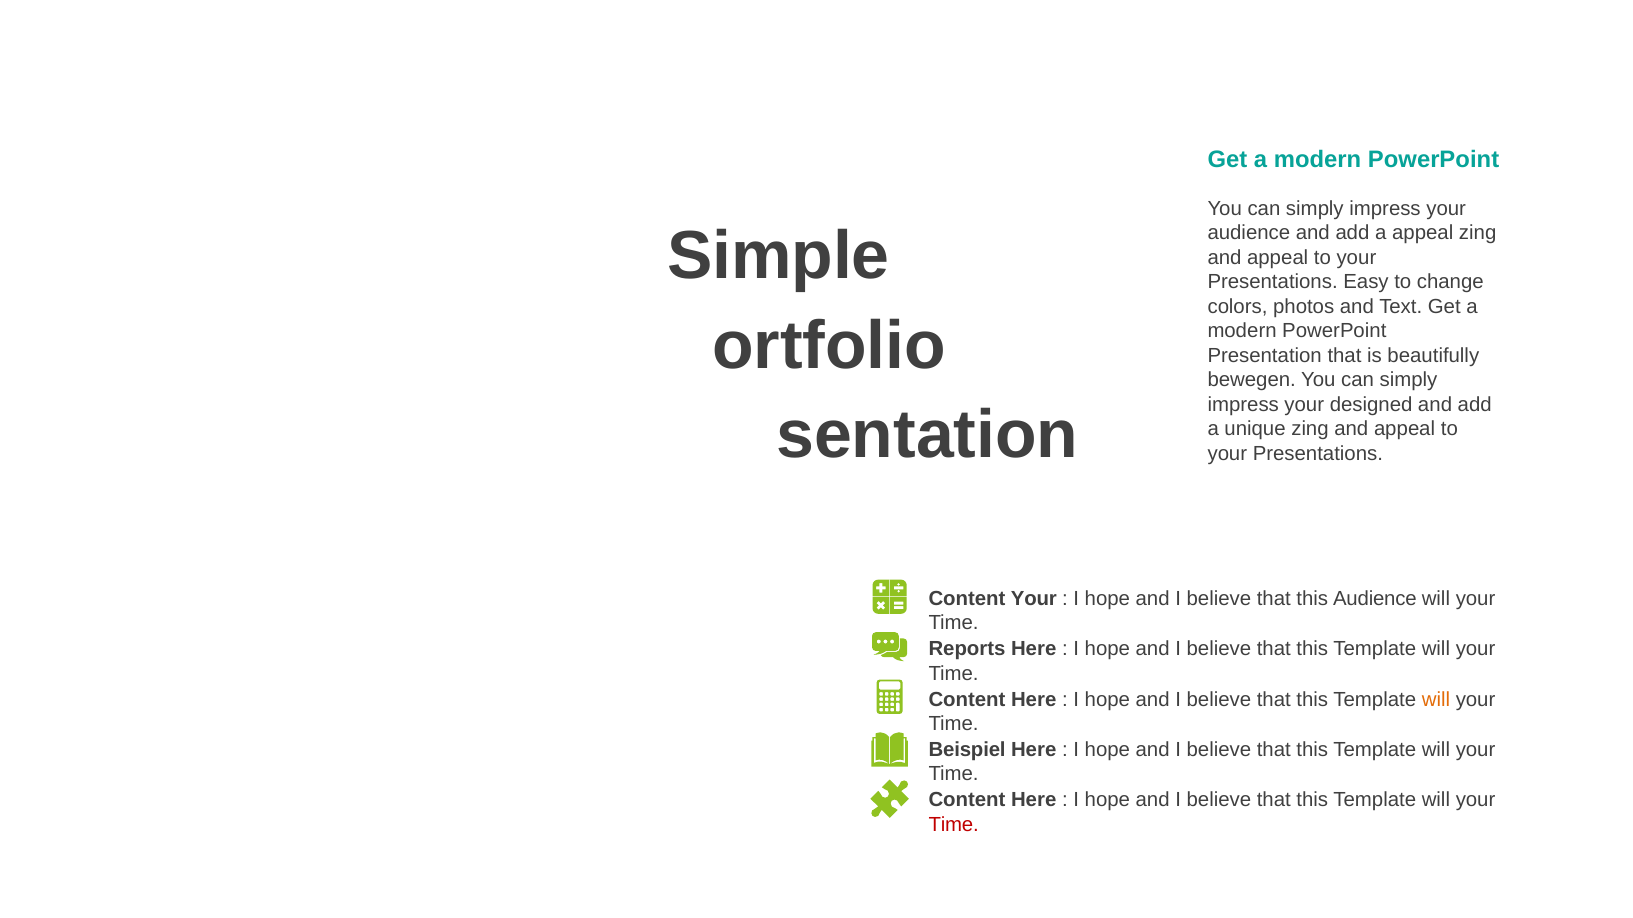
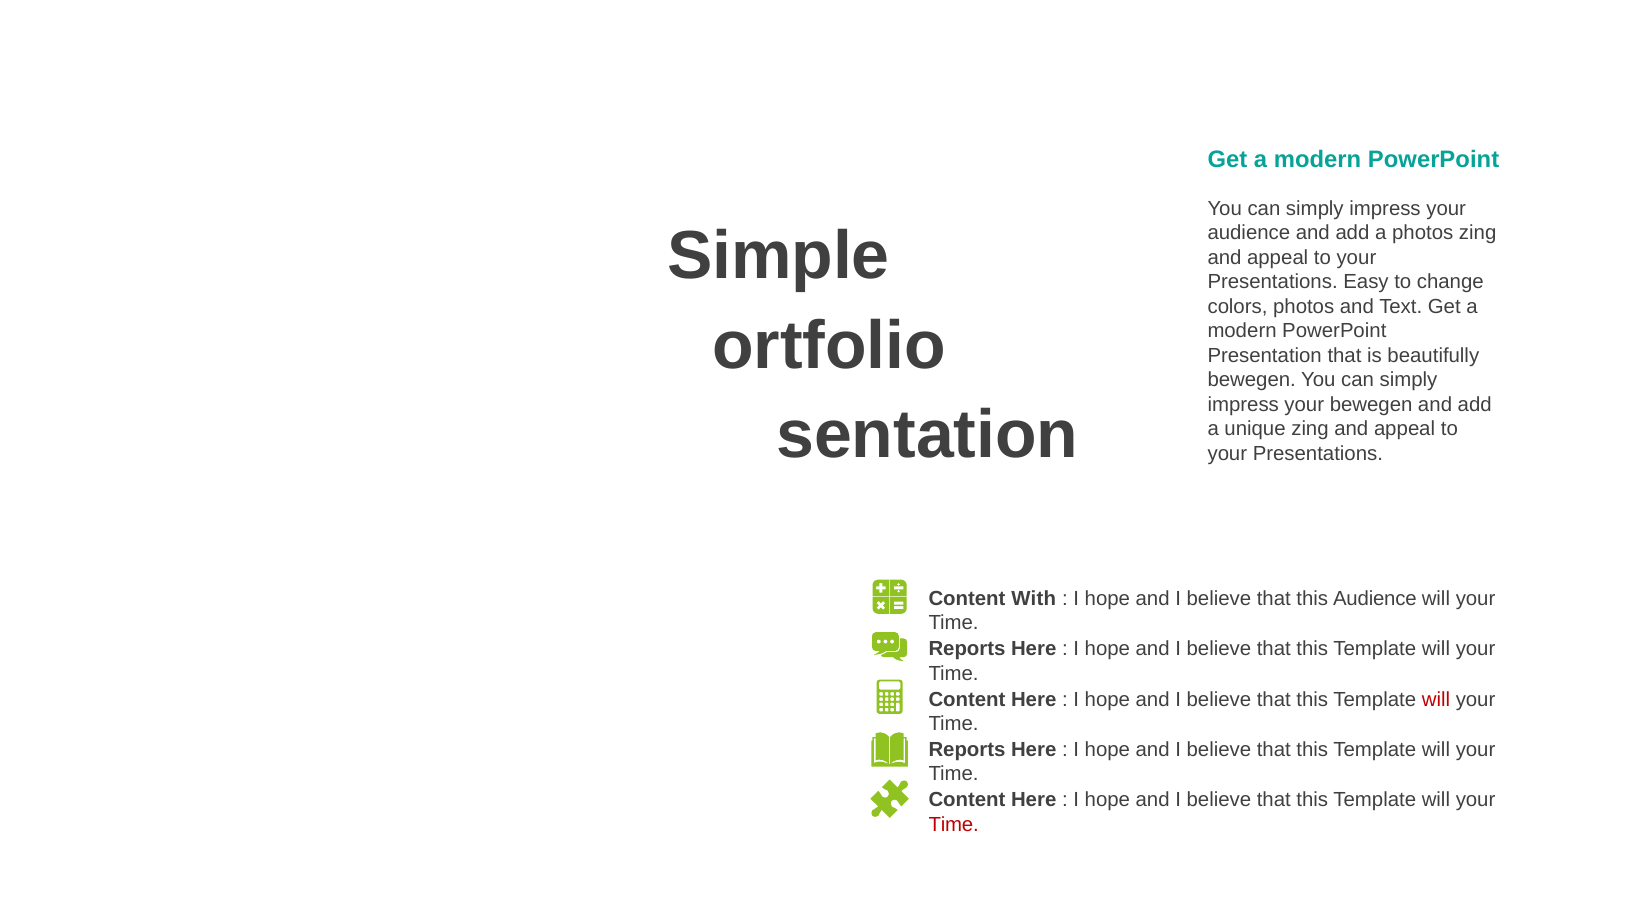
a appeal: appeal -> photos (1423, 233)
your designed: designed -> bewegen (1371, 405)
Content Your: Your -> With (1034, 599)
will colour: orange -> red (1436, 700)
Beispiel: Beispiel -> Reports (967, 750)
